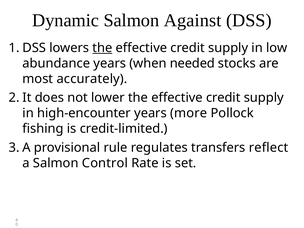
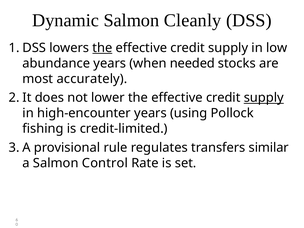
Against: Against -> Cleanly (193, 20)
supply underline: none -> present (264, 98)
more: more -> using (189, 113)
reflect: reflect -> similar (269, 148)
